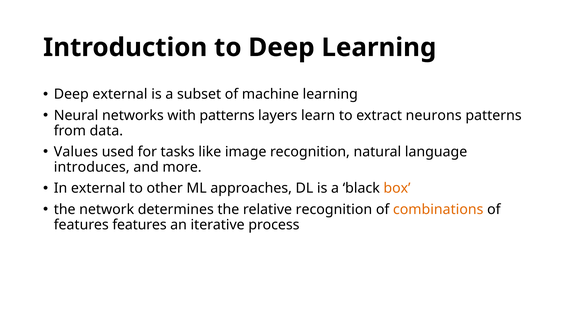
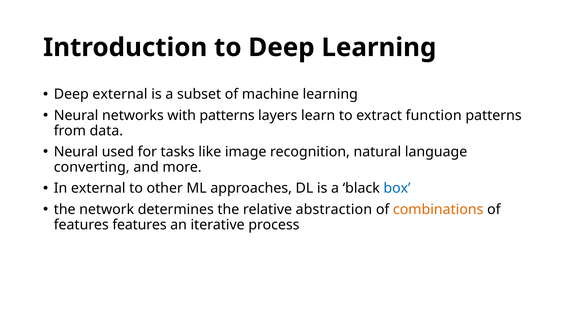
neurons: neurons -> function (434, 116)
Values: Values -> Neural (76, 152)
introduces: introduces -> converting (92, 167)
box colour: orange -> blue (397, 189)
relative recognition: recognition -> abstraction (334, 210)
